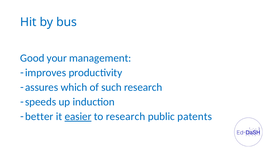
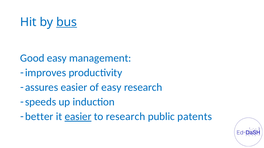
bus underline: none -> present (67, 22)
Good your: your -> easy (57, 58)
assures which: which -> easier (74, 88)
of such: such -> easy (111, 88)
